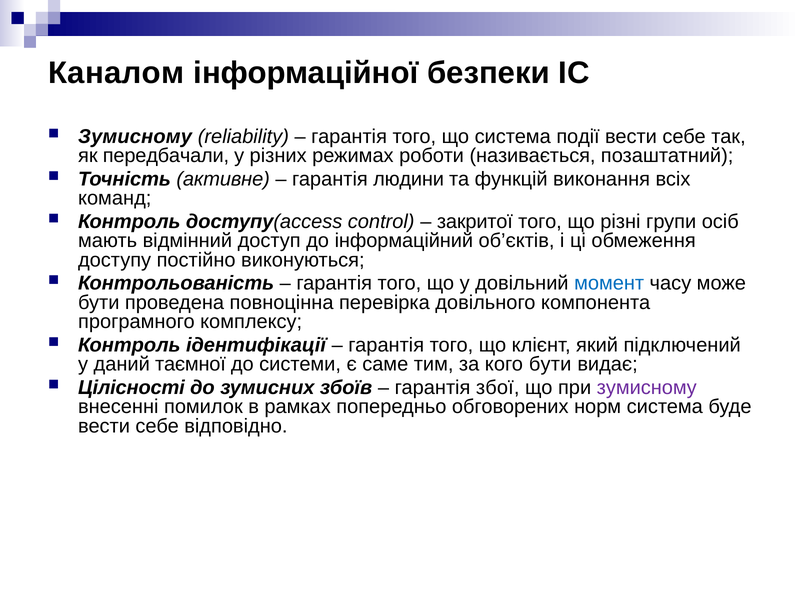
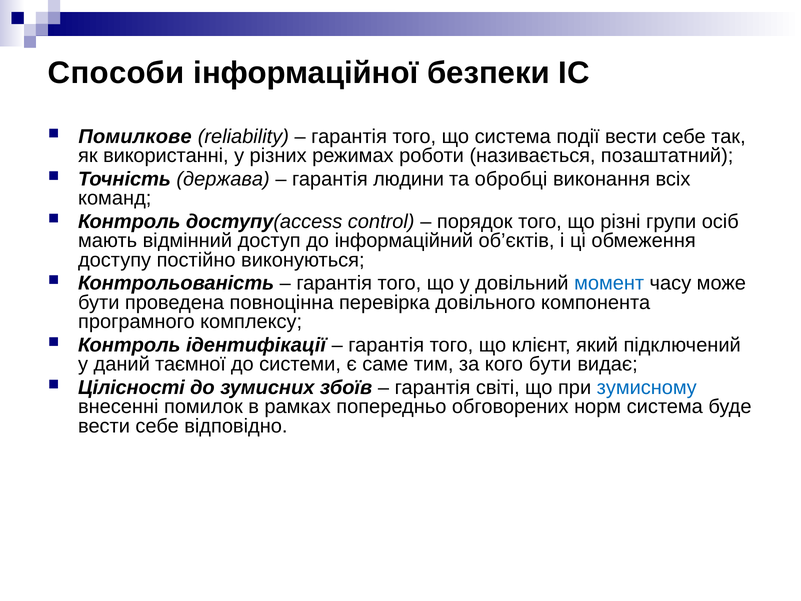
Каналом: Каналом -> Способи (116, 73)
Зумисному: Зумисному -> Помилкове (135, 137)
передбачали: передбачали -> використанні (166, 156)
активне: активне -> держава (223, 179)
функцій: функцій -> обробці (511, 179)
закритої: закритої -> порядок (475, 222)
збої: збої -> світі (498, 387)
зумисному colour: purple -> blue (647, 387)
